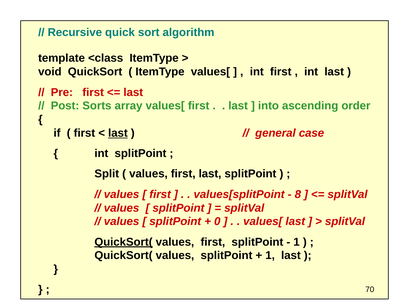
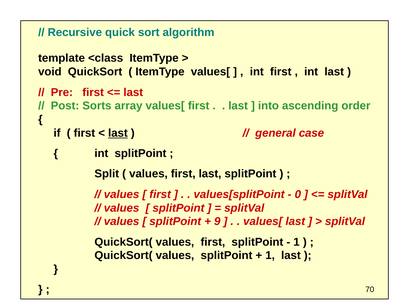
8: 8 -> 0 (298, 195)
0: 0 -> 9 (217, 222)
QuickSort( underline: present -> none (124, 243)
